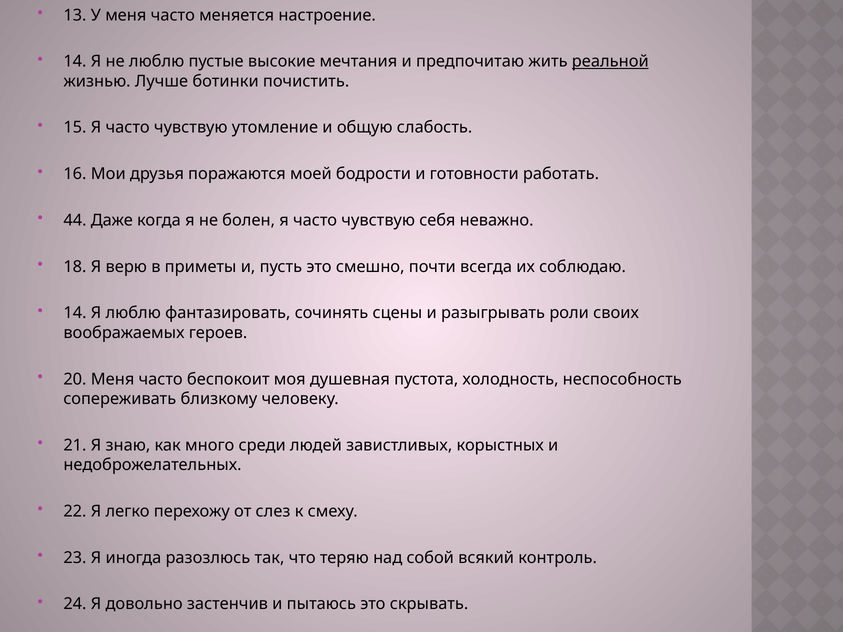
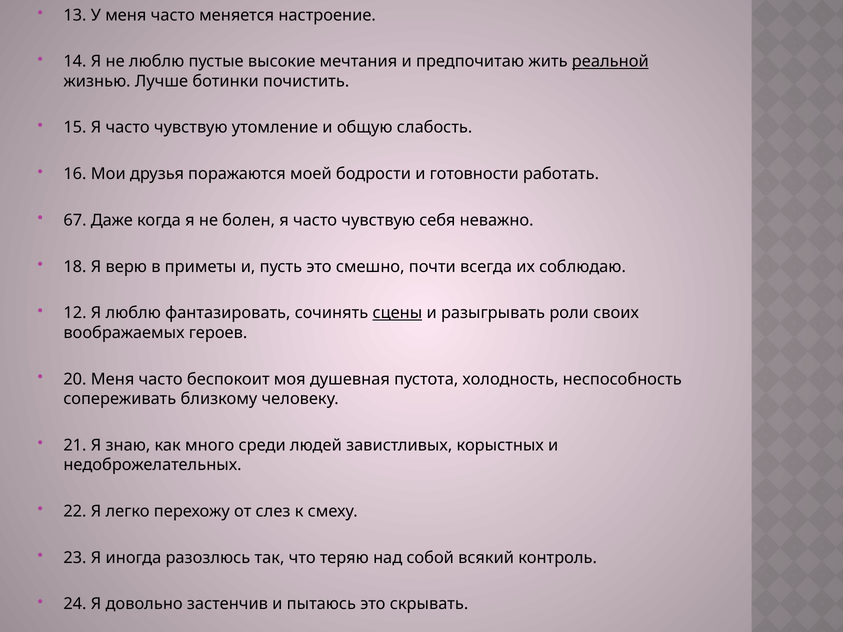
44: 44 -> 67 (75, 220)
14: 14 -> 12 (75, 313)
сцены underline: none -> present (397, 313)
